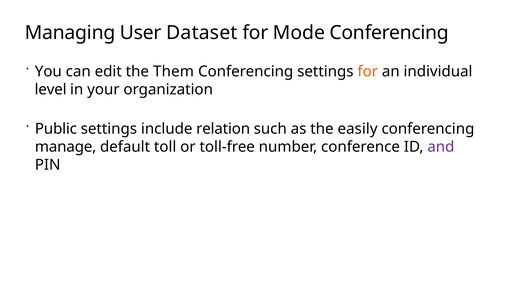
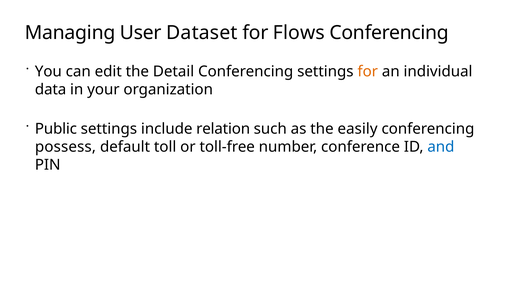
Mode: Mode -> Flows (299, 33)
Them: Them -> Detail (174, 71)
level: level -> data (51, 90)
manage: manage -> possess (65, 147)
and colour: purple -> blue (441, 147)
